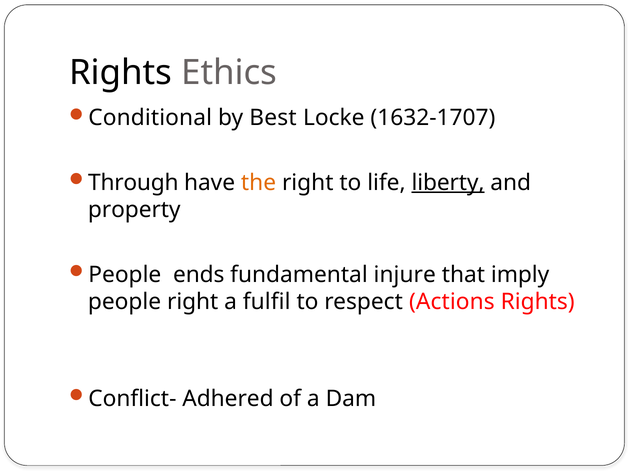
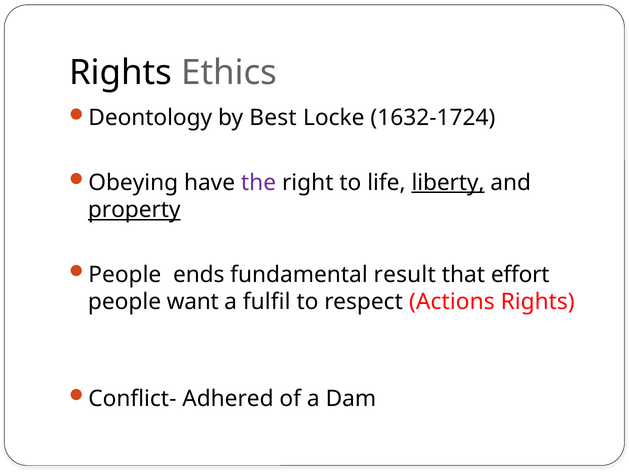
Conditional: Conditional -> Deontology (150, 118)
1632-1707: 1632-1707 -> 1632-1724 (433, 118)
Through: Through -> Obeying (133, 183)
the colour: orange -> purple (259, 183)
property underline: none -> present (134, 210)
injure: injure -> result (405, 274)
imply: imply -> effort (520, 274)
people right: right -> want (193, 302)
